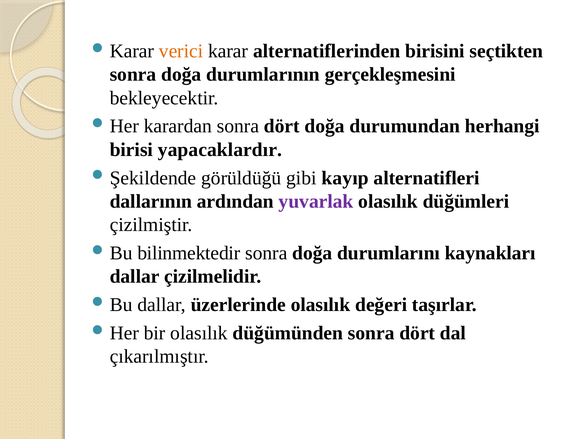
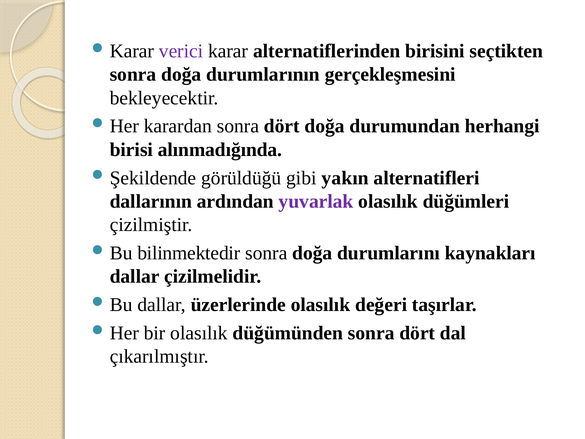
verici colour: orange -> purple (181, 51)
yapacaklardır: yapacaklardır -> alınmadığında (220, 150)
kayıp: kayıp -> yakın (345, 178)
